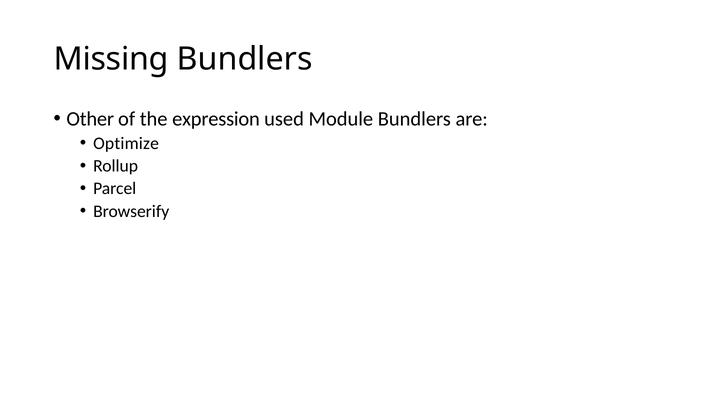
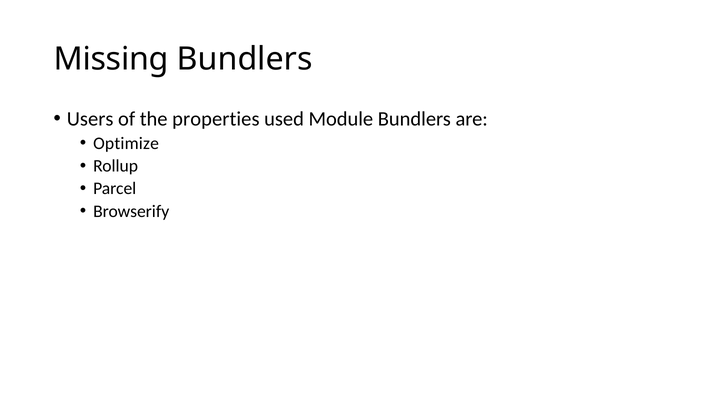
Other: Other -> Users (90, 119)
expression: expression -> properties (216, 119)
